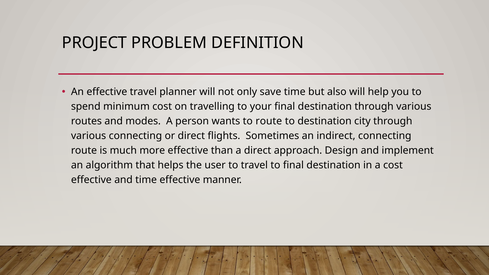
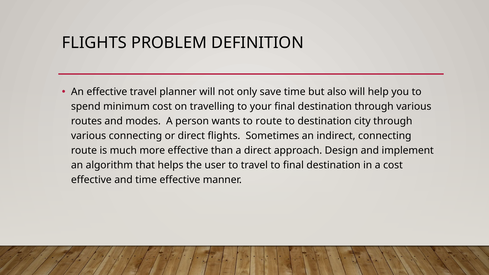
PROJECT: PROJECT -> FLIGHTS (94, 43)
